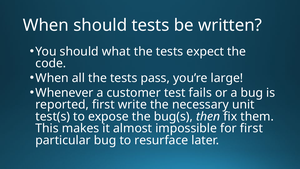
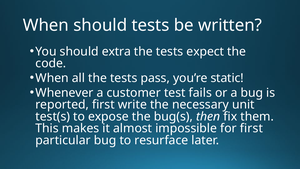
what: what -> extra (116, 52)
large: large -> static (227, 78)
